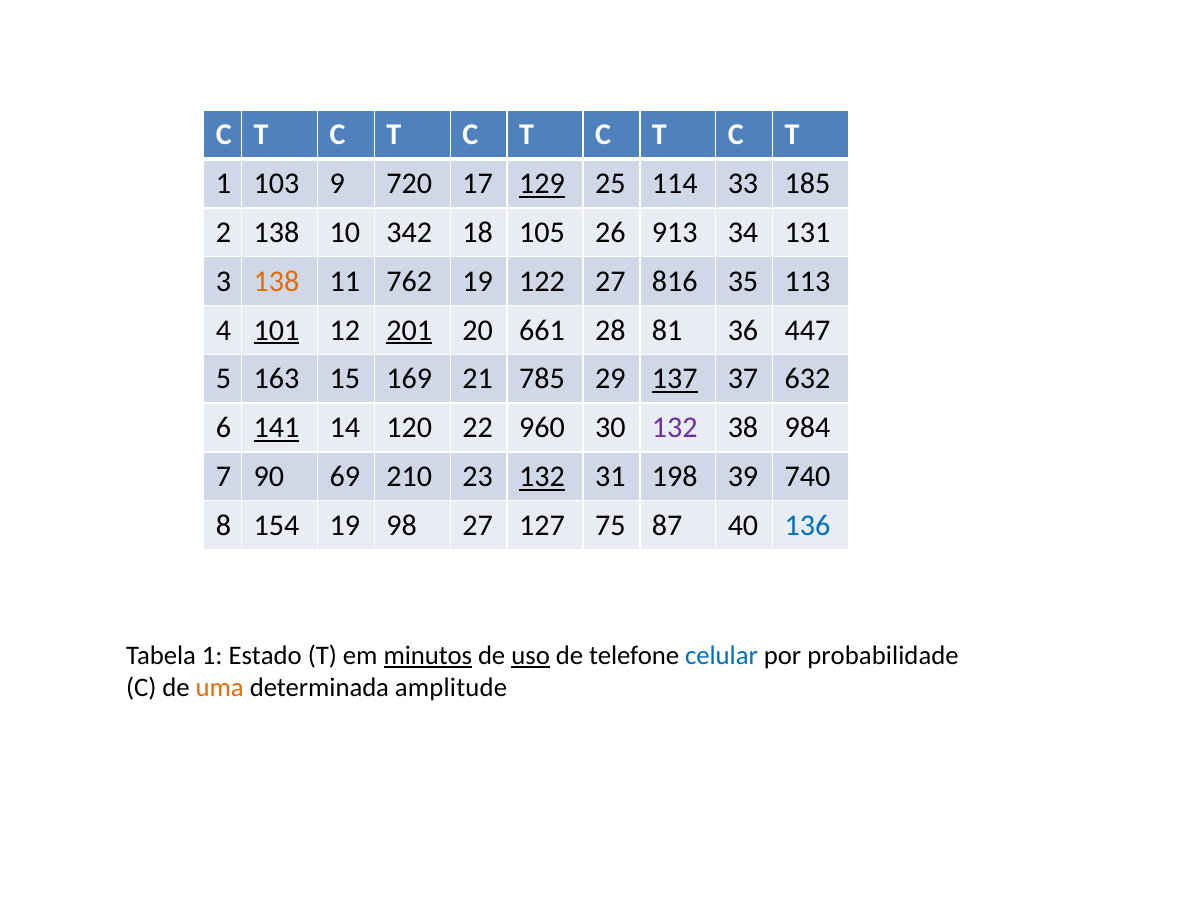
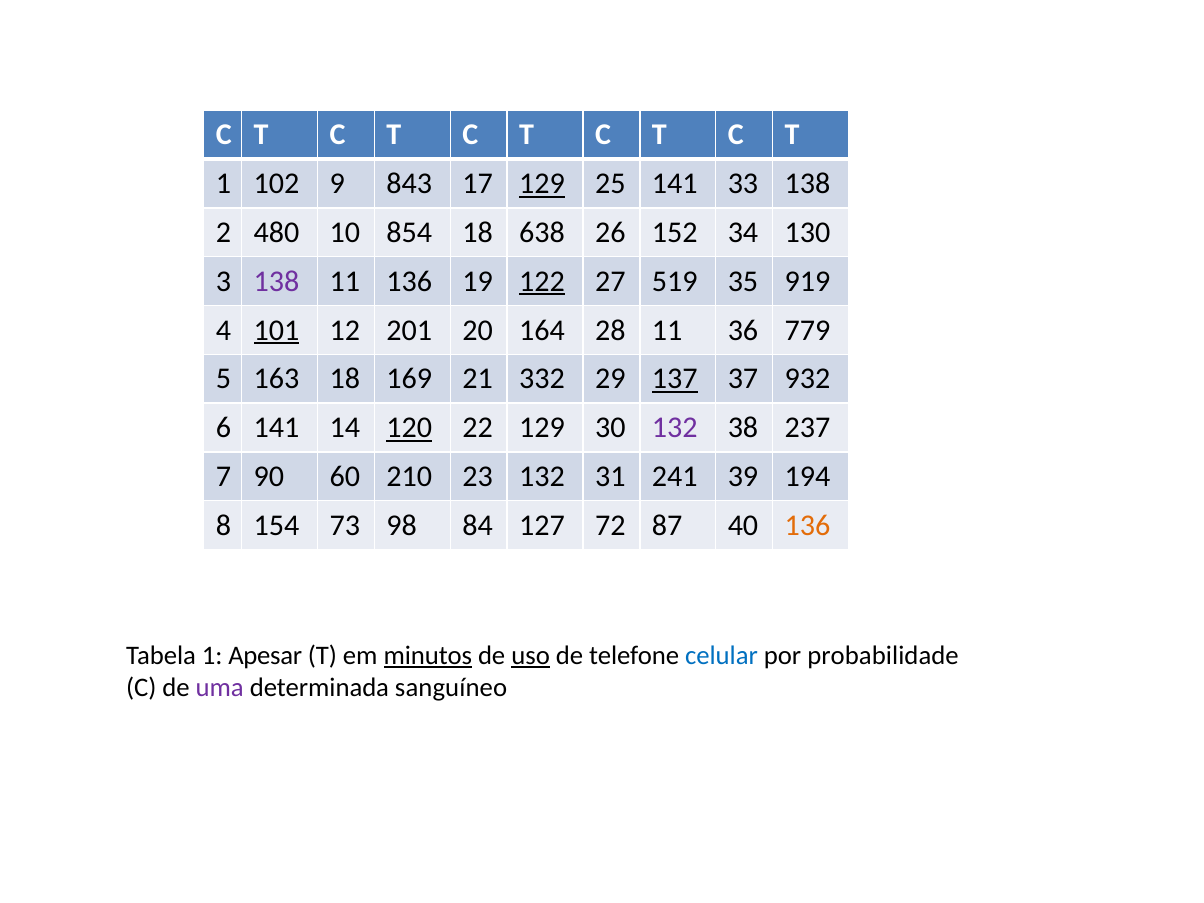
103: 103 -> 102 (277, 184)
720: 720 -> 843 (409, 184)
25 114: 114 -> 141 (675, 184)
33 185: 185 -> 138 (807, 184)
2 138: 138 -> 480 (277, 233)
342: 342 -> 854 (409, 233)
105: 105 -> 638 (542, 233)
913: 913 -> 152 (675, 233)
131: 131 -> 130 (807, 233)
138 colour: orange -> purple (277, 281)
11 762: 762 -> 136 (409, 281)
122 underline: none -> present (542, 281)
816: 816 -> 519 (675, 281)
113: 113 -> 919 (807, 281)
201 underline: present -> none (409, 330)
661: 661 -> 164 (542, 330)
28 81: 81 -> 11 (667, 330)
447: 447 -> 779 (807, 330)
163 15: 15 -> 18 (345, 379)
785: 785 -> 332 (542, 379)
632: 632 -> 932 (807, 379)
141 underline: present -> none (277, 428)
120 underline: none -> present (409, 428)
22 960: 960 -> 129 (542, 428)
984: 984 -> 237 (807, 428)
69: 69 -> 60 (345, 477)
132 underline: present -> none (542, 477)
198: 198 -> 241 (675, 477)
740: 740 -> 194 (807, 477)
154 19: 19 -> 73 (345, 526)
98 27: 27 -> 84 (478, 526)
75: 75 -> 72 (610, 526)
136 colour: blue -> orange (807, 526)
Estado: Estado -> Apesar (265, 655)
uma colour: orange -> purple (220, 688)
amplitude: amplitude -> sanguíneo (451, 688)
